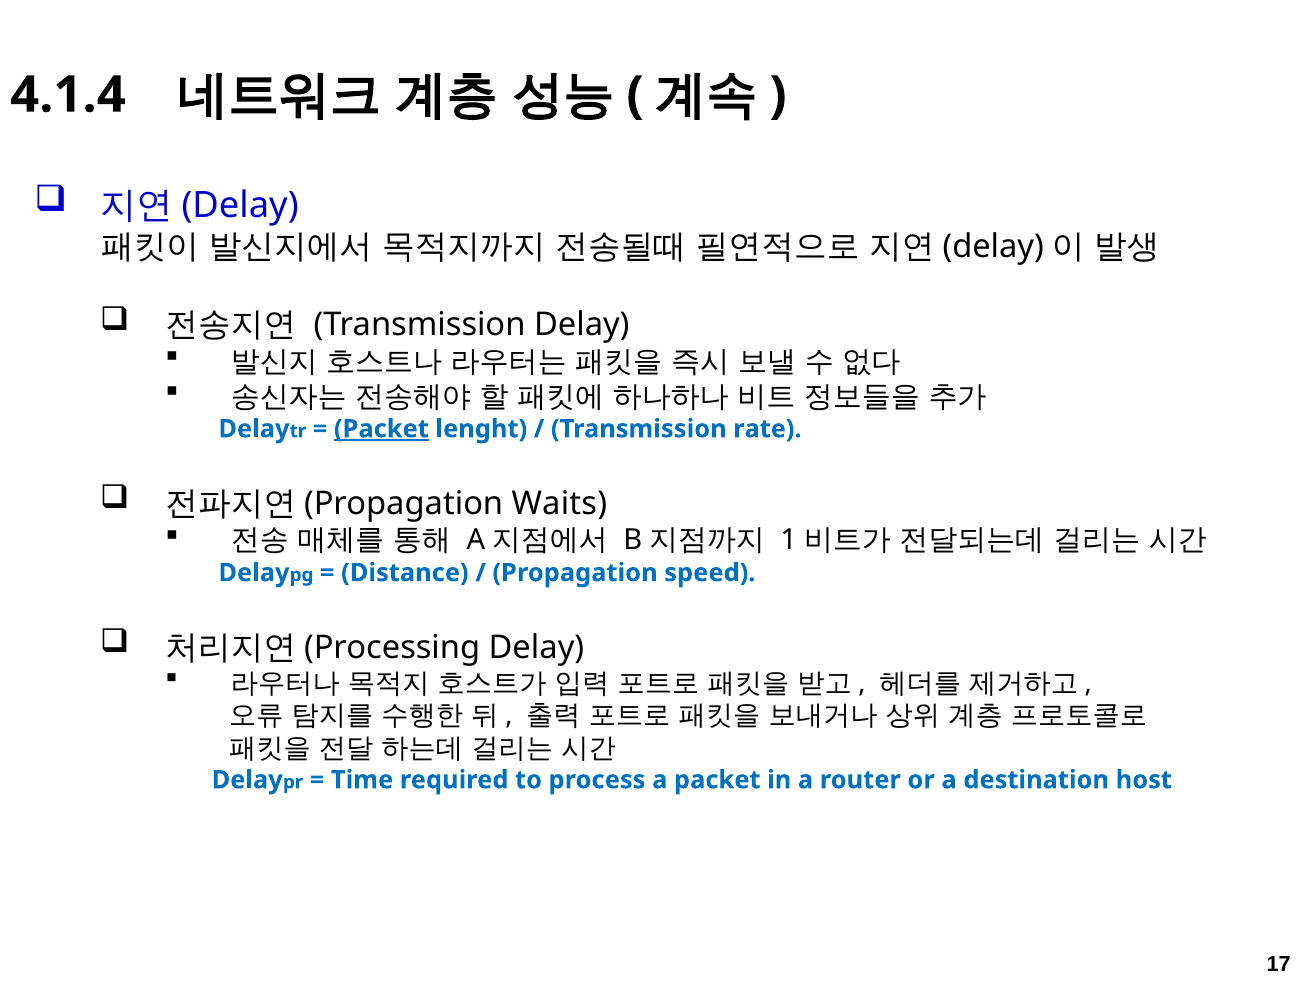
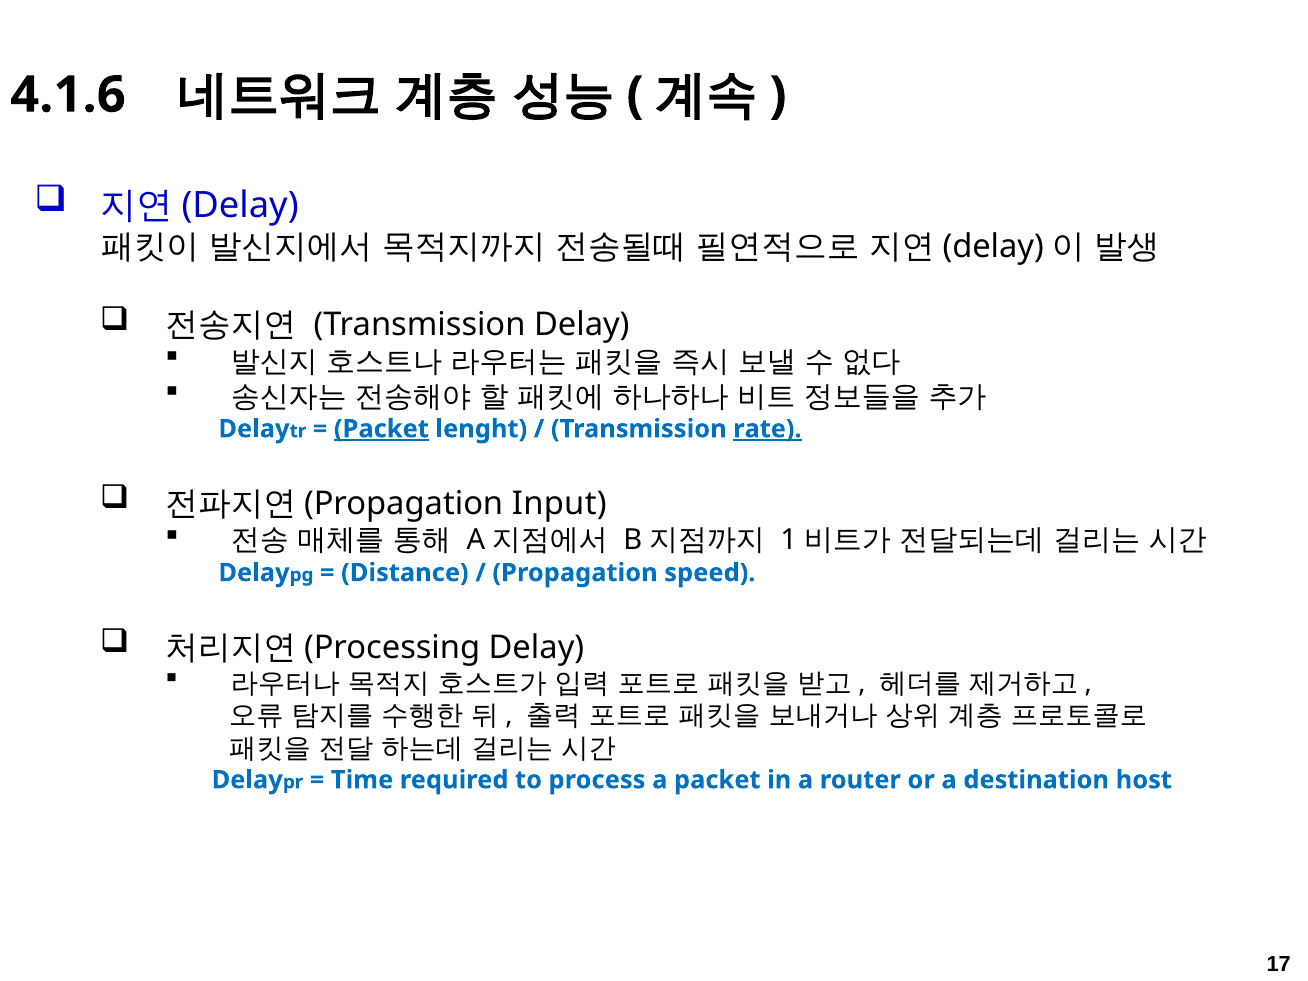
4.1.4: 4.1.4 -> 4.1.6 (68, 95)
rate underline: none -> present (767, 429)
Waits: Waits -> Input (559, 504)
